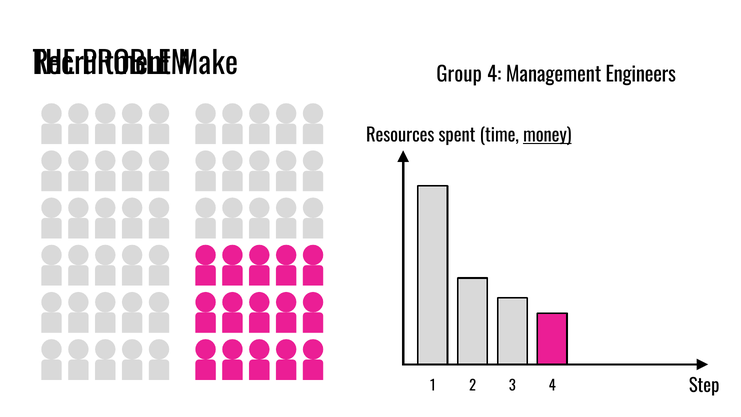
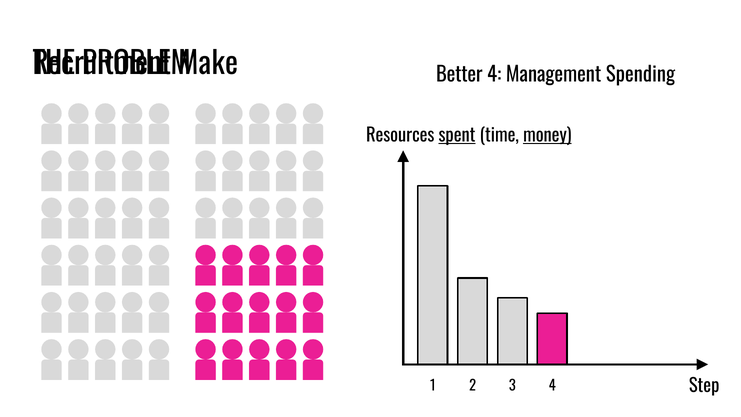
Group: Group -> Better (459, 75)
Engineers: Engineers -> Spending (641, 75)
spent underline: none -> present (457, 135)
